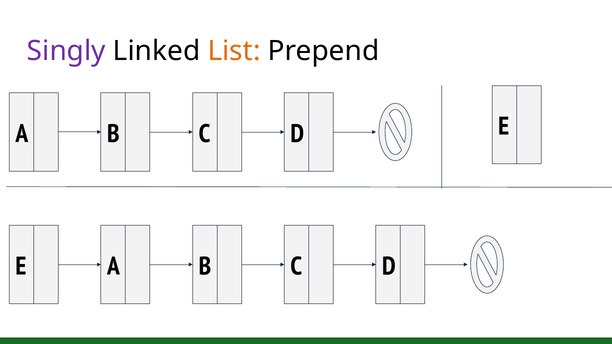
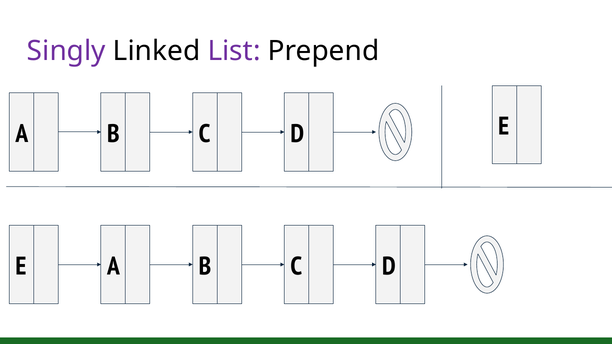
List colour: orange -> purple (234, 51)
